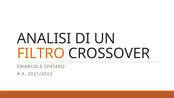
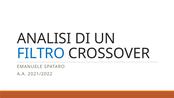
FILTRO colour: orange -> blue (41, 53)
